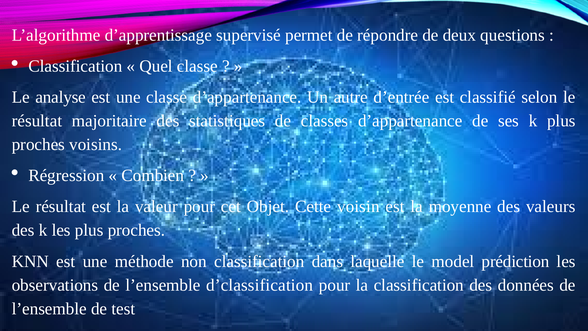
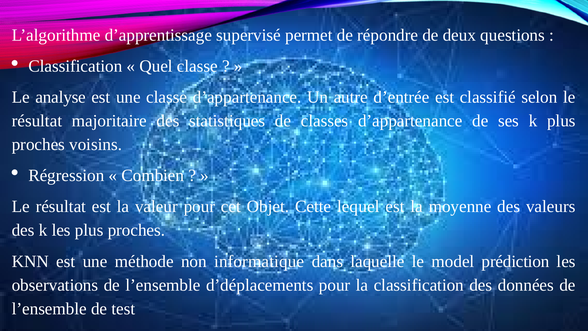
voisin: voisin -> lequel (358, 206)
non classification: classification -> informatique (259, 261)
d’classification: d’classification -> d’déplacements (260, 285)
